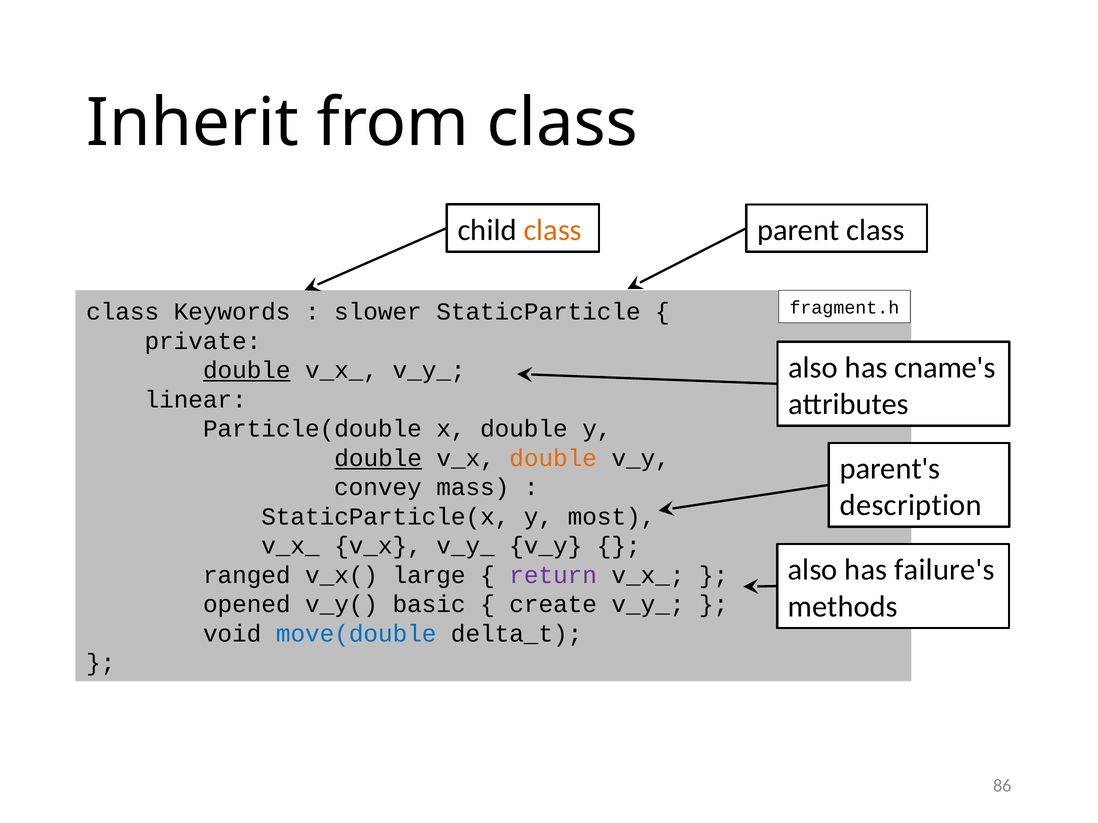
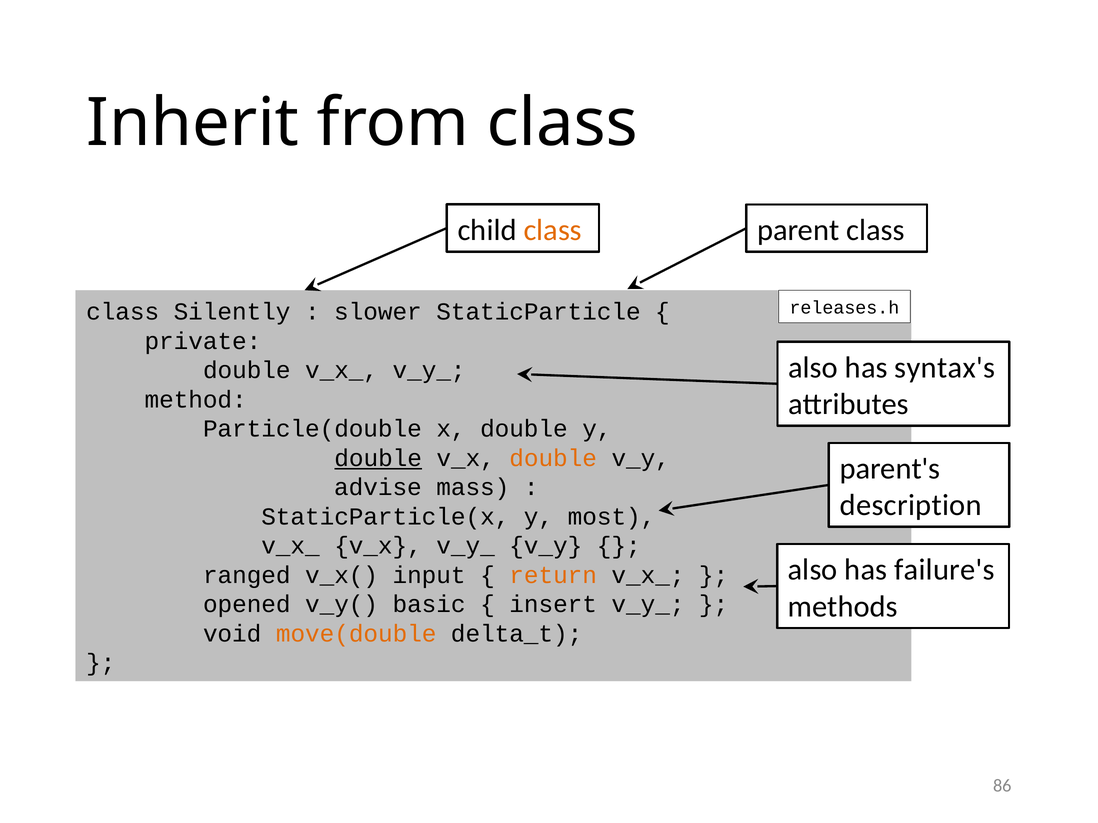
fragment.h: fragment.h -> releases.h (844, 308)
Keywords: Keywords -> Silently (232, 312)
cname's: cname's -> syntax's (945, 368)
double underline: present -> none (247, 371)
linear: linear -> method (196, 400)
convey: convey -> advise (378, 488)
large: large -> input (429, 575)
return colour: purple -> orange (553, 575)
create: create -> insert (553, 605)
move(double colour: blue -> orange (356, 634)
